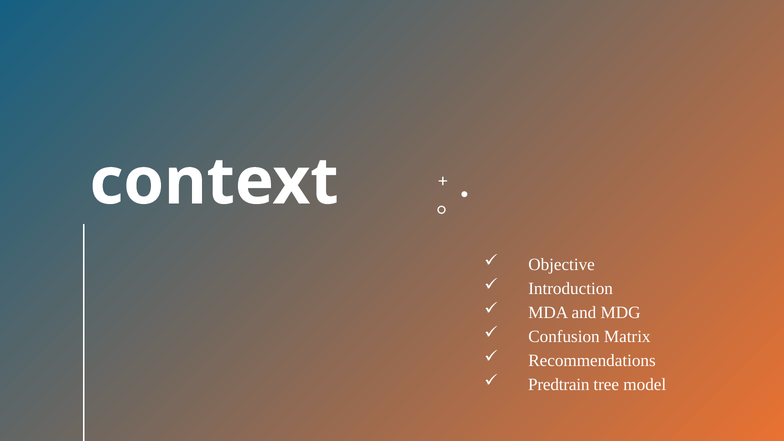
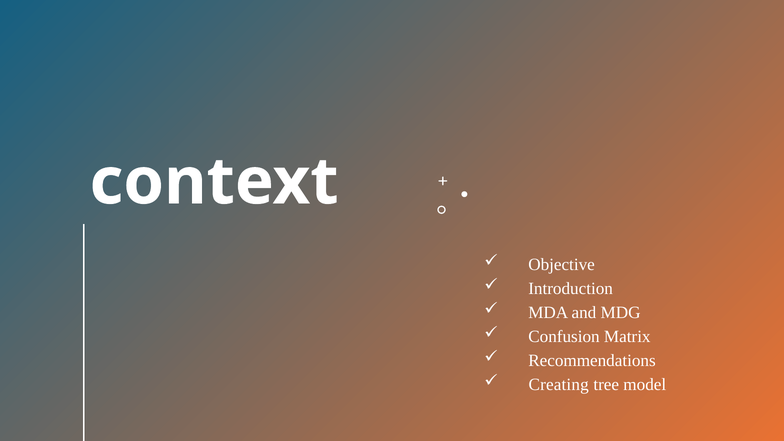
Predtrain: Predtrain -> Creating (559, 385)
